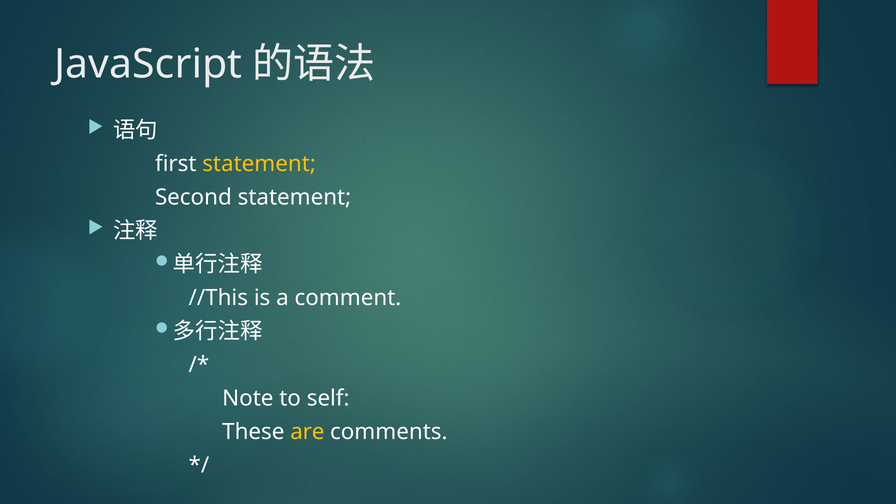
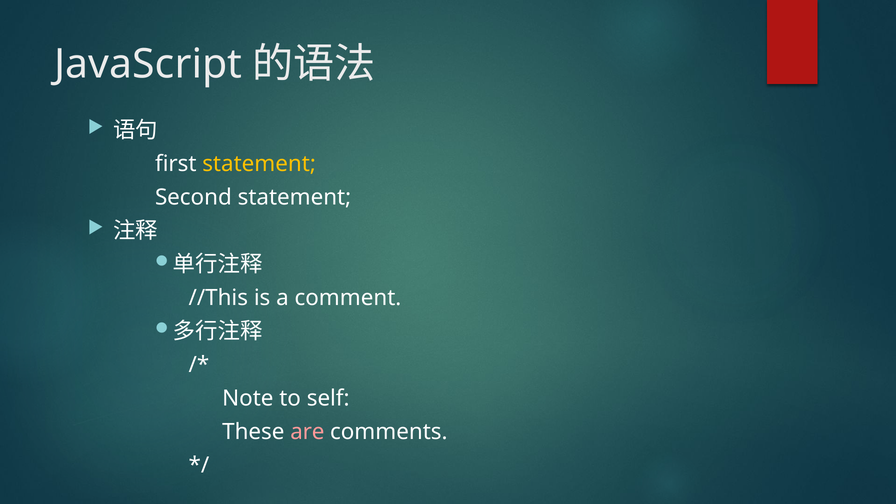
are colour: yellow -> pink (307, 432)
